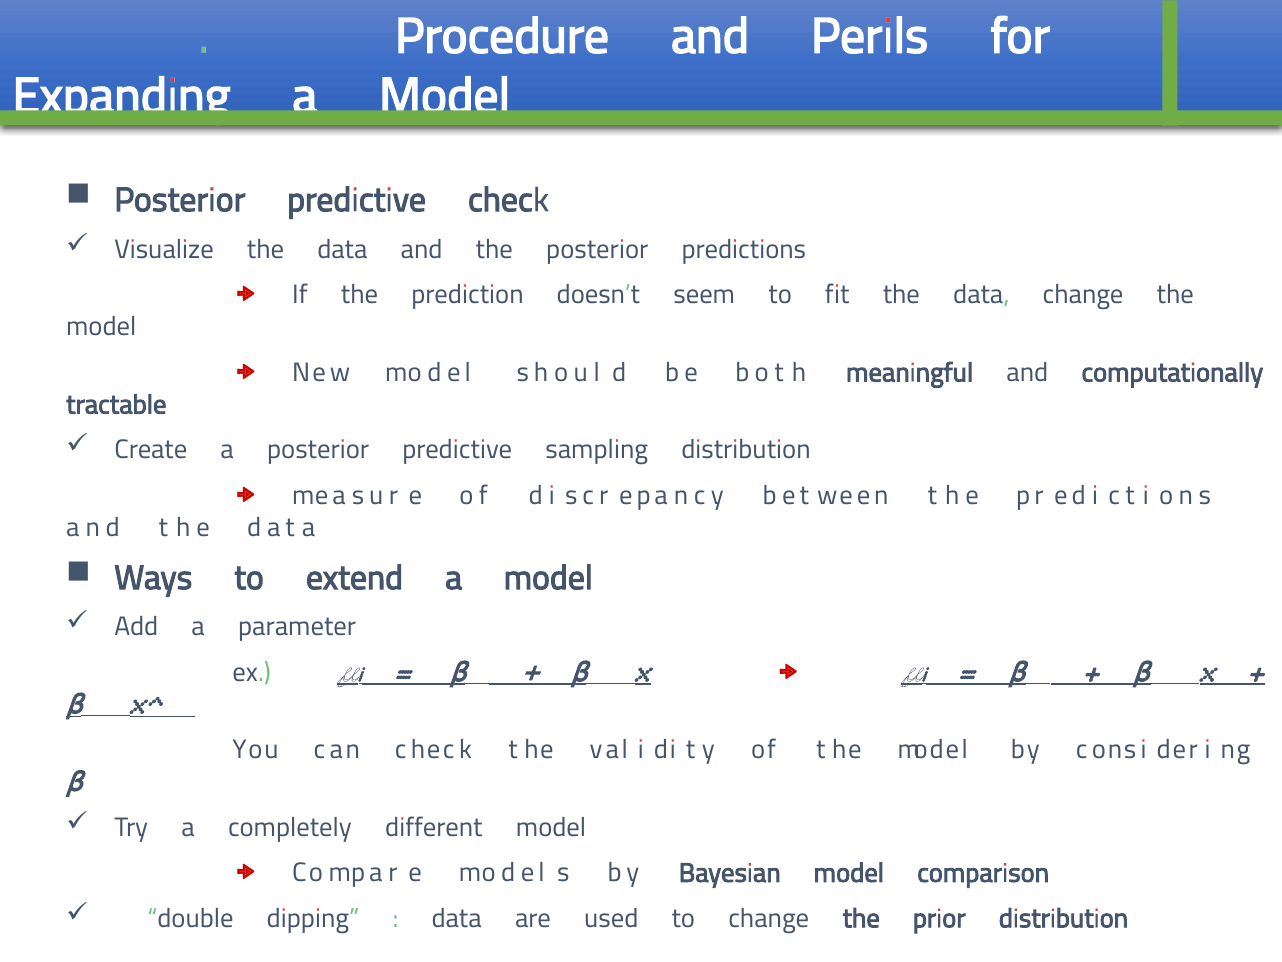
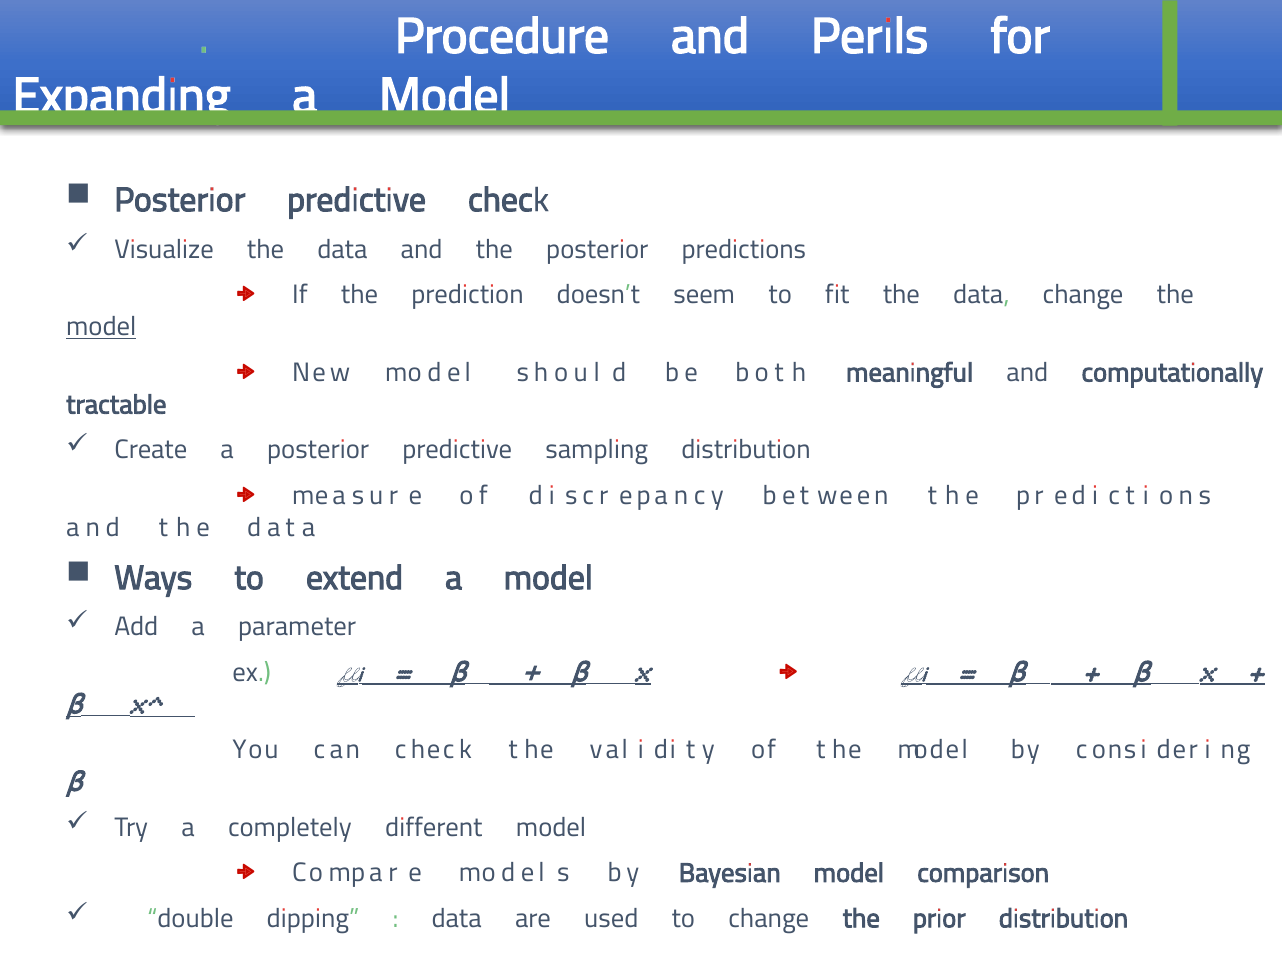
model underline: none -> present (101, 327)
